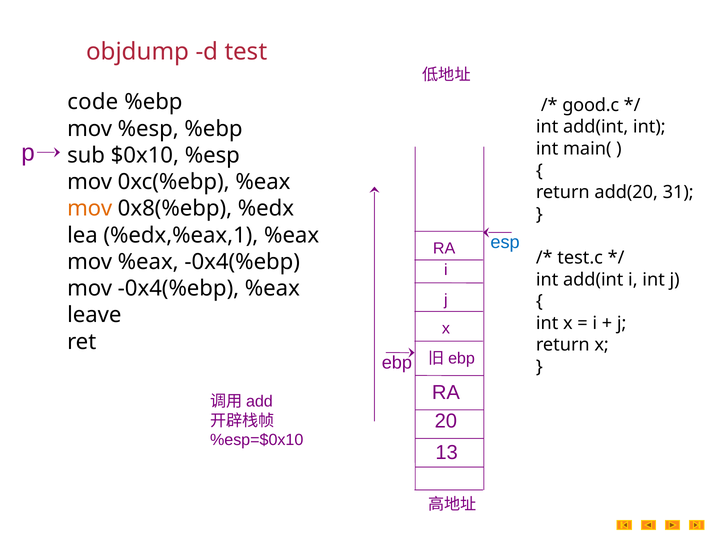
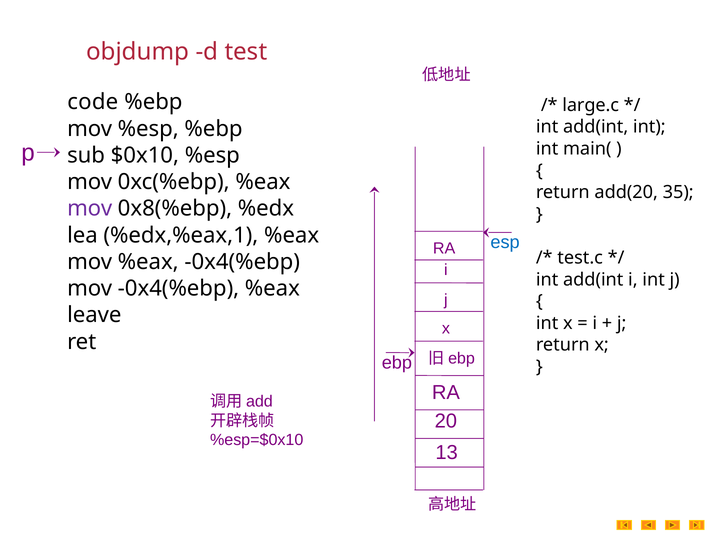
good.c: good.c -> large.c (591, 105)
31: 31 -> 35 (678, 192)
mov colour: orange -> purple (90, 208)
